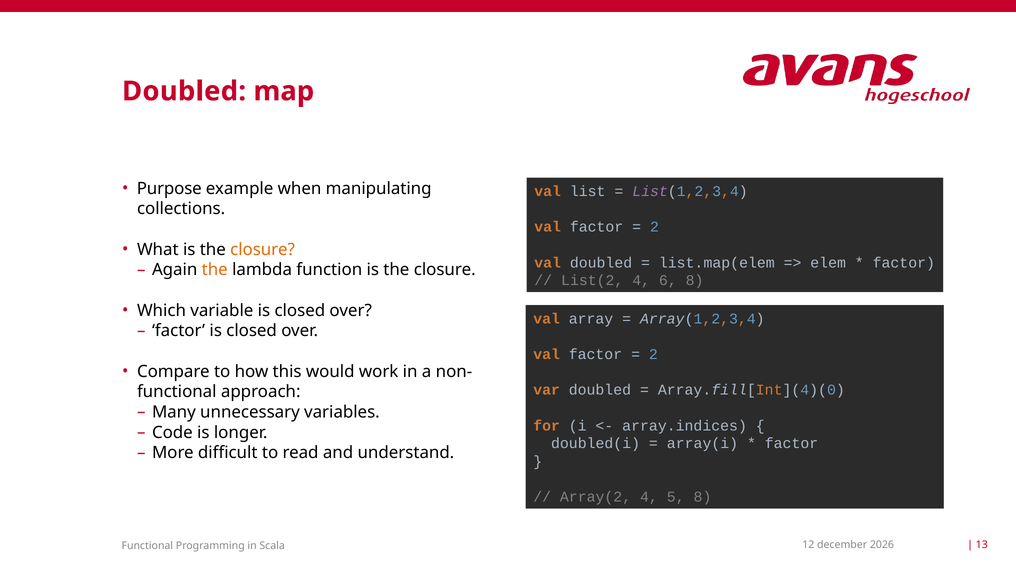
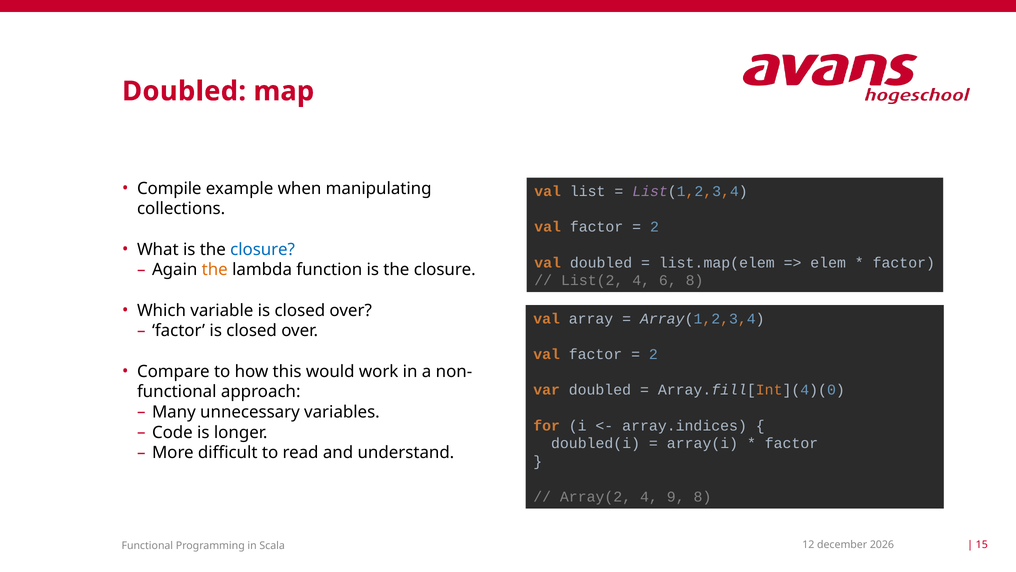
Purpose: Purpose -> Compile (169, 188)
closure colour: orange -> blue (263, 249)
5: 5 -> 9 (676, 496)
13: 13 -> 15 (982, 544)
